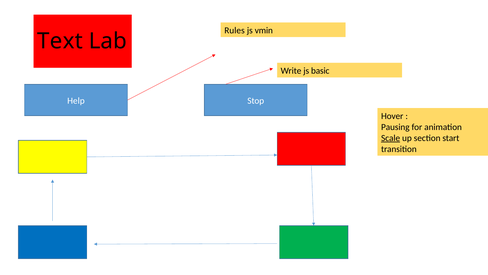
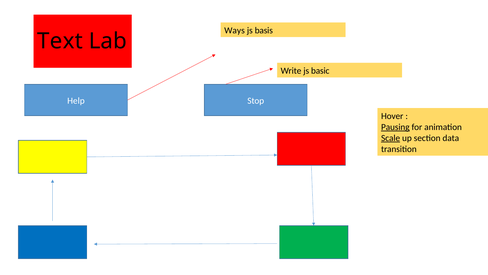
Rules: Rules -> Ways (235, 30)
vmin: vmin -> basis (264, 30)
Pausing underline: none -> present (395, 127)
start: start -> data (451, 138)
